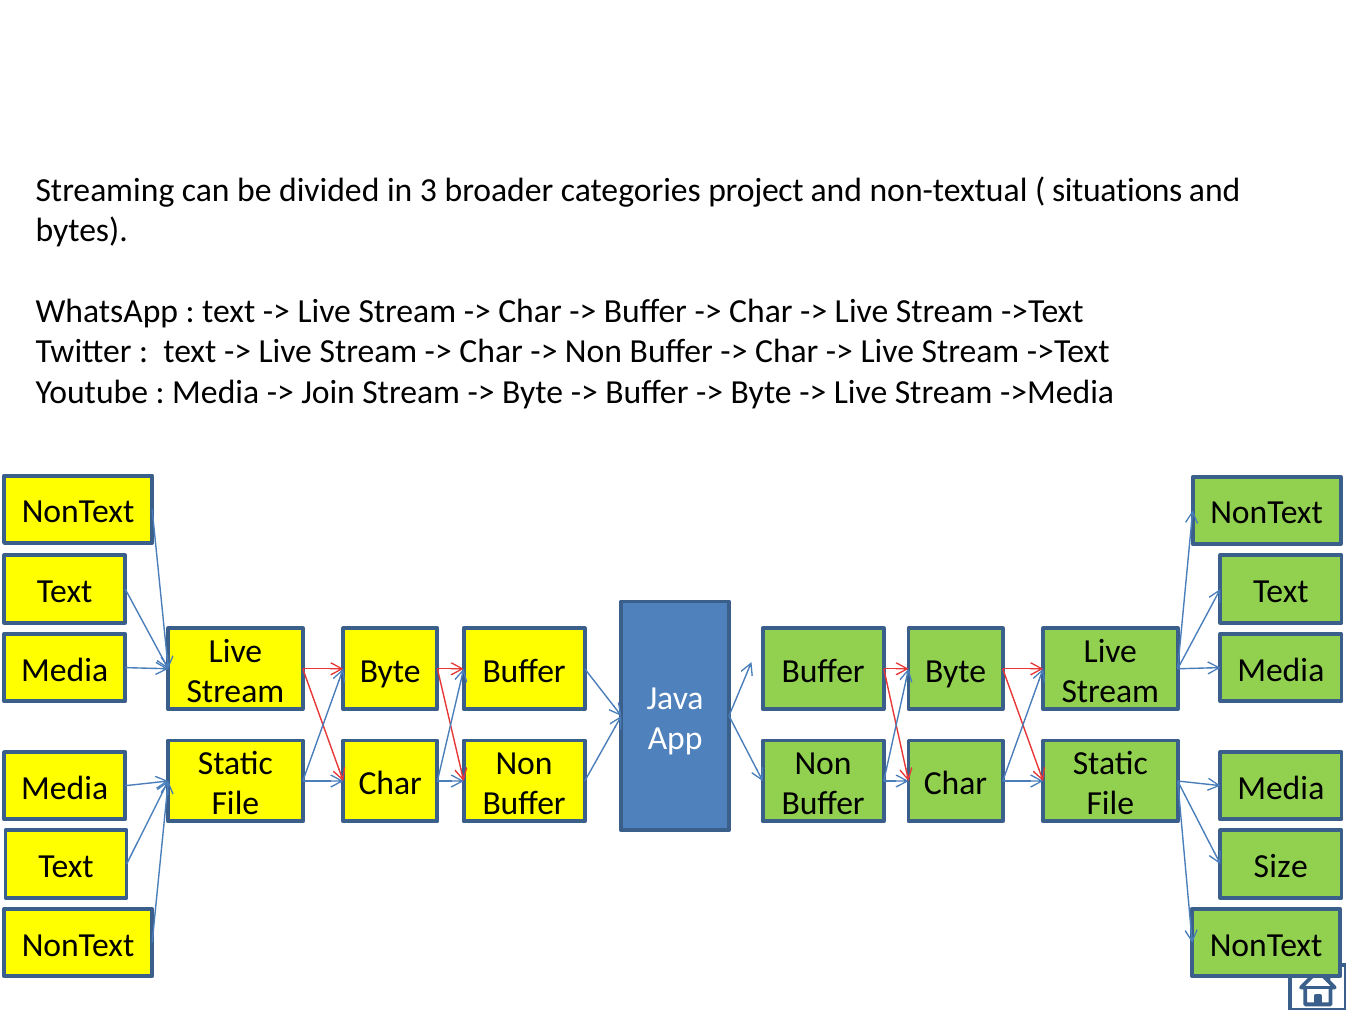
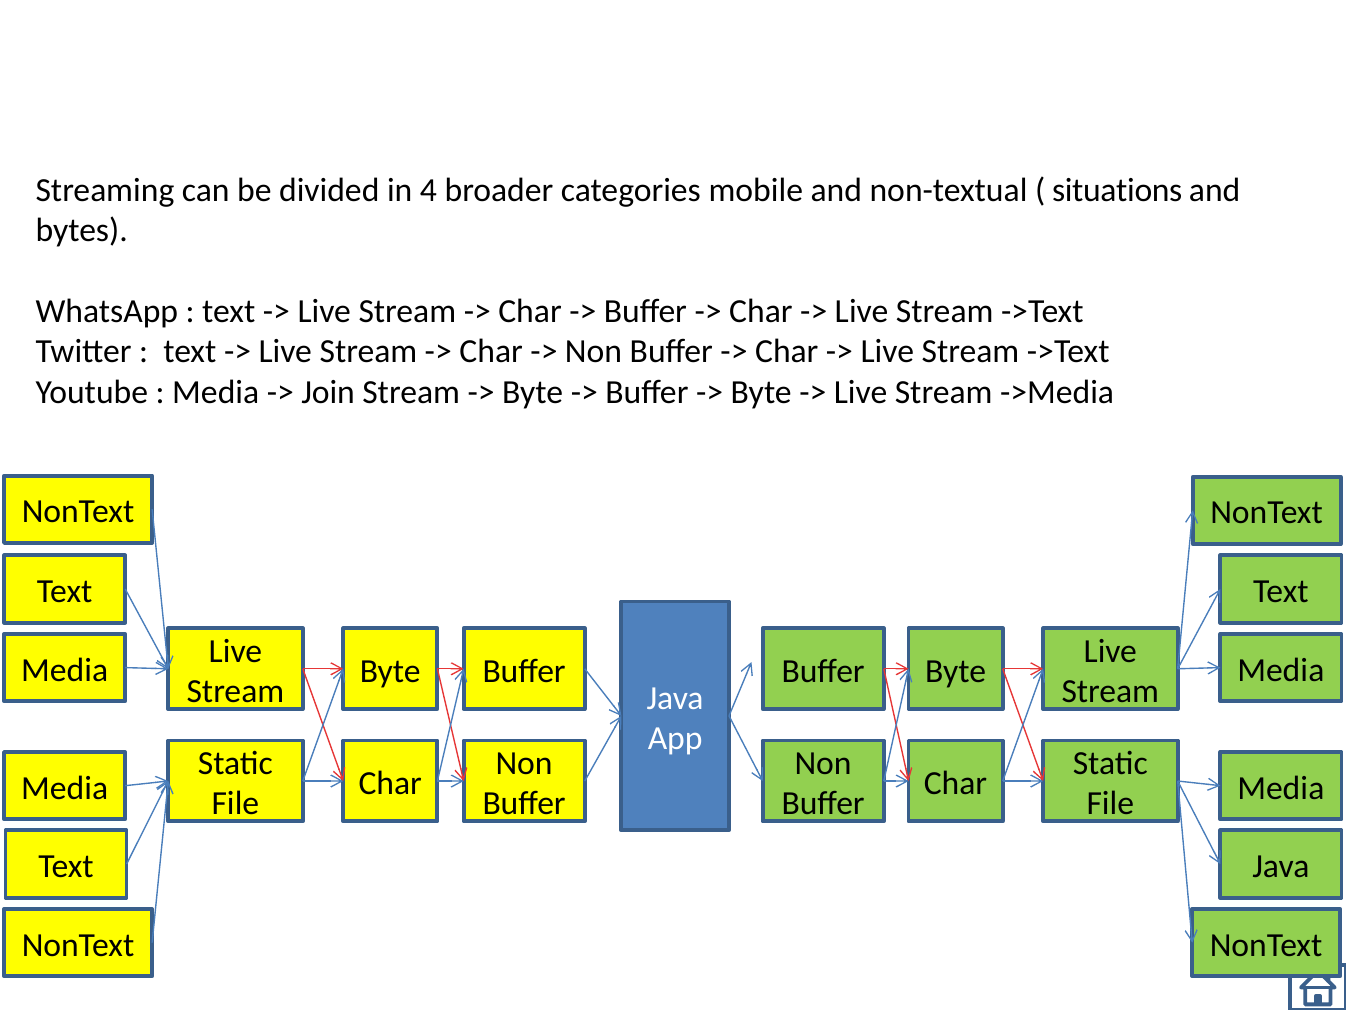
3: 3 -> 4 (428, 190)
project: project -> mobile (756, 190)
Size: Size -> Java (1281, 866)
